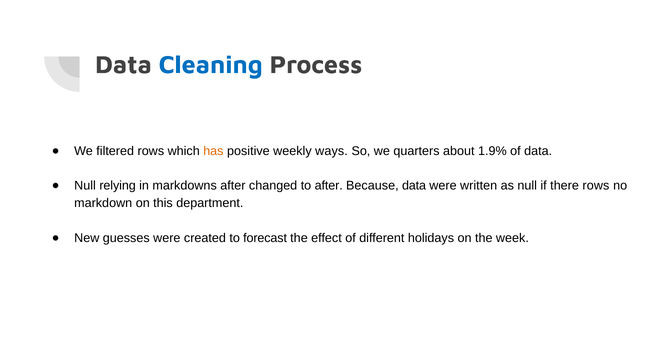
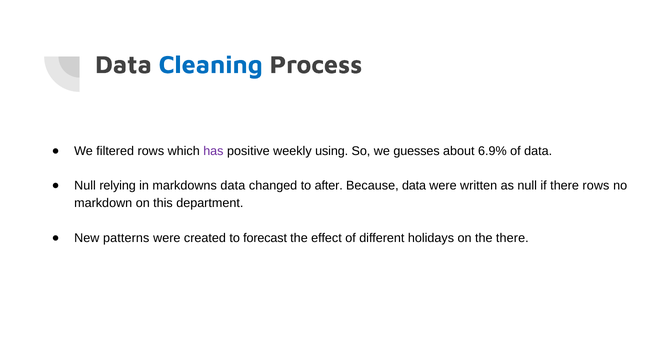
has colour: orange -> purple (213, 151)
ways: ways -> using (332, 151)
quarters: quarters -> guesses (417, 151)
1.9%: 1.9% -> 6.9% (492, 151)
markdowns after: after -> data (233, 186)
guesses: guesses -> patterns (126, 238)
the week: week -> there (512, 238)
